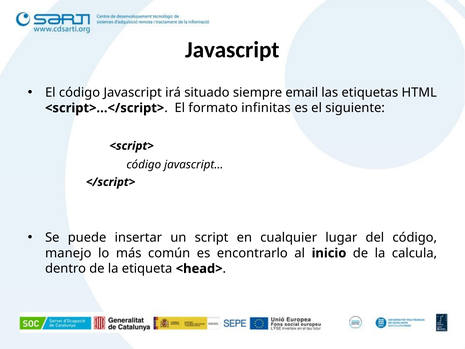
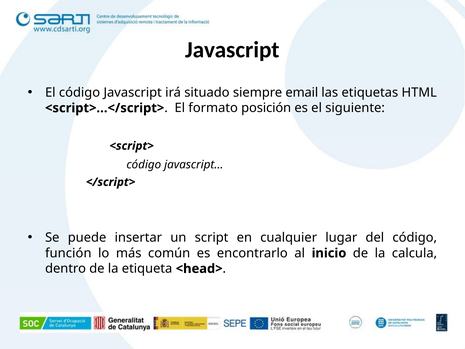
infinitas: infinitas -> posición (266, 108)
manejo: manejo -> función (68, 253)
